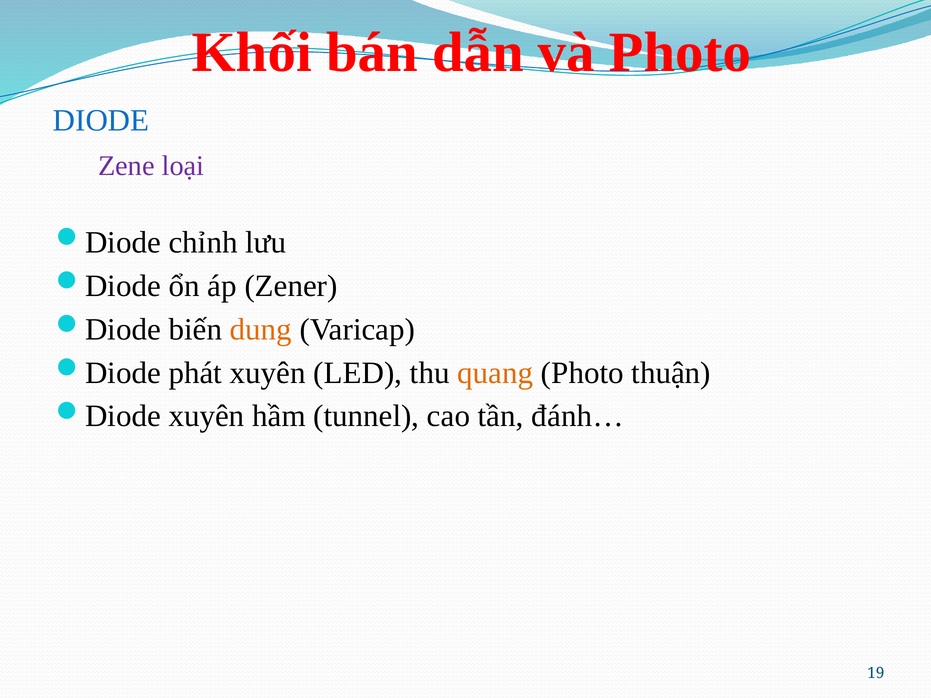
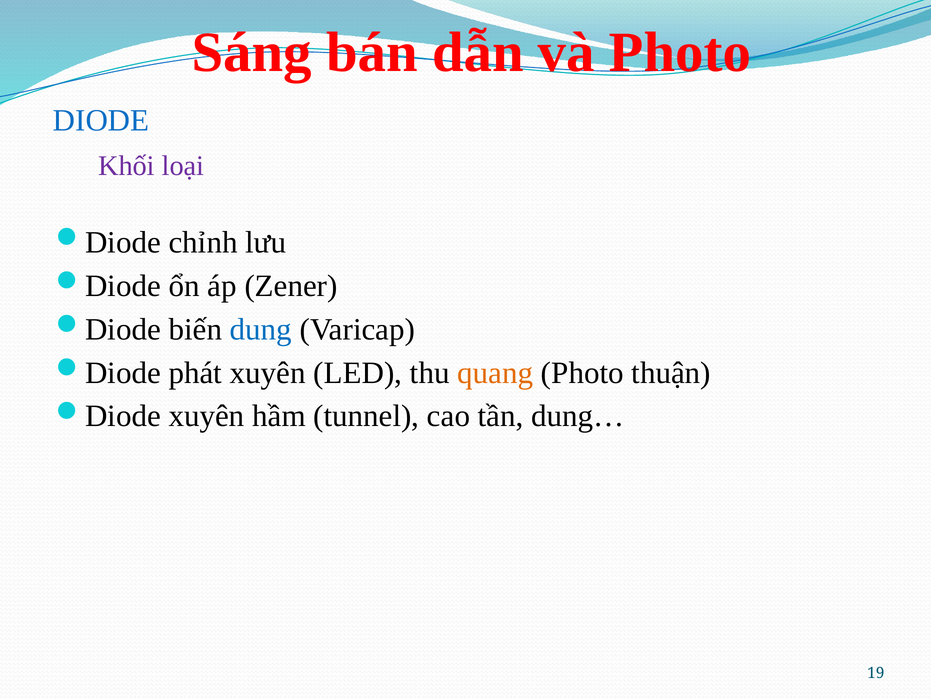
Khối: Khối -> Sáng (252, 52)
Zene: Zene -> Khối (126, 166)
dung colour: orange -> blue (261, 329)
đánh…: đánh… -> dung… (578, 416)
